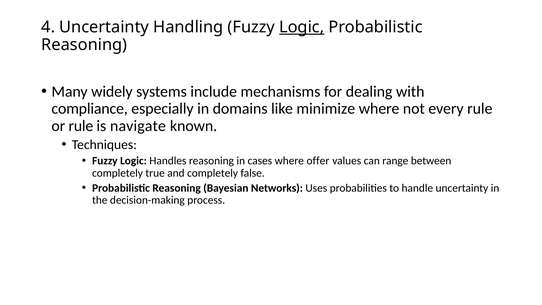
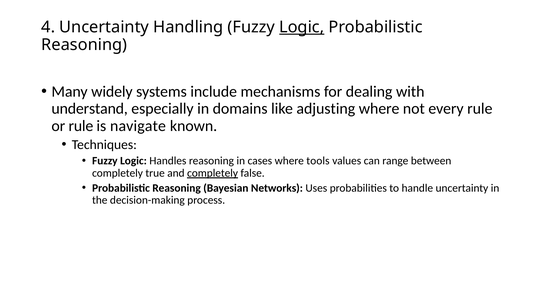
compliance: compliance -> understand (90, 109)
minimize: minimize -> adjusting (326, 109)
offer: offer -> tools (318, 161)
completely underline: none -> present (213, 173)
